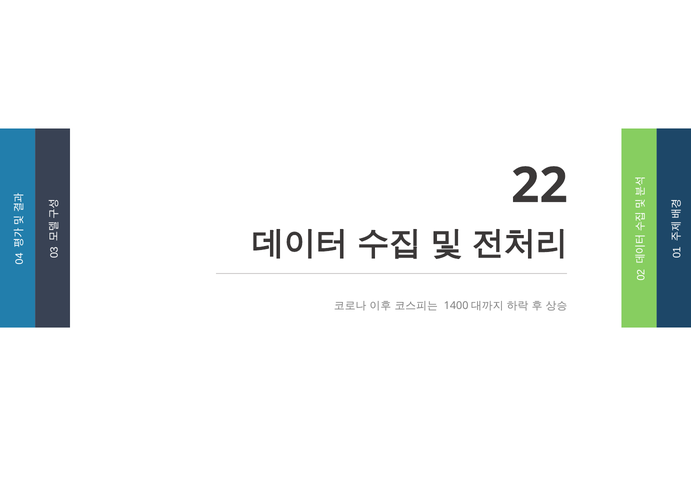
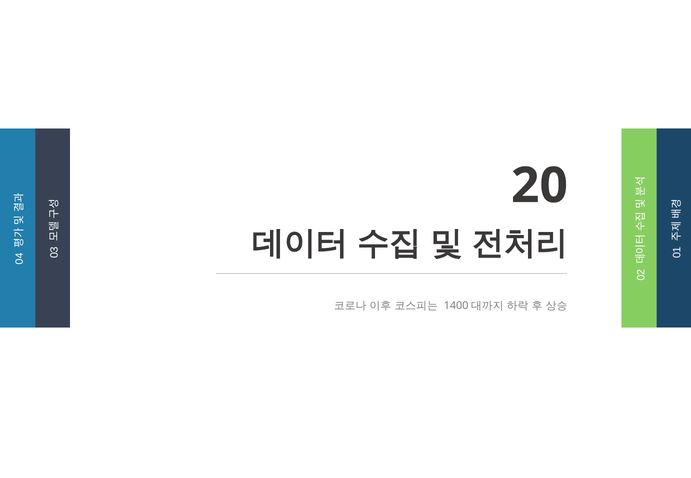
22: 22 -> 20 (539, 186)
